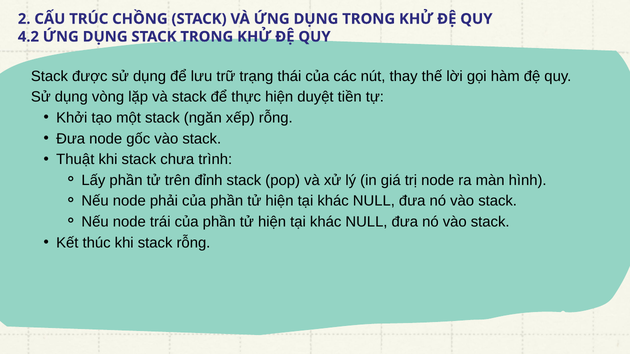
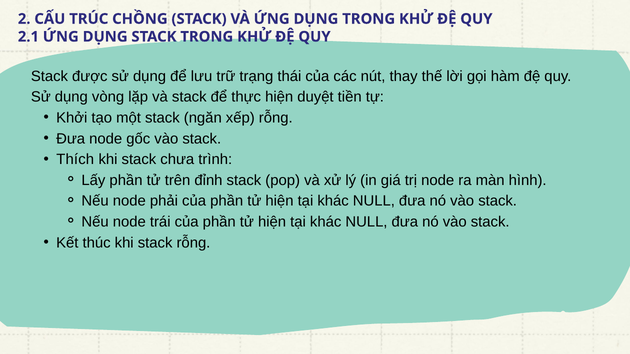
4.2: 4.2 -> 2.1 (28, 37)
Thuật: Thuật -> Thích (75, 160)
